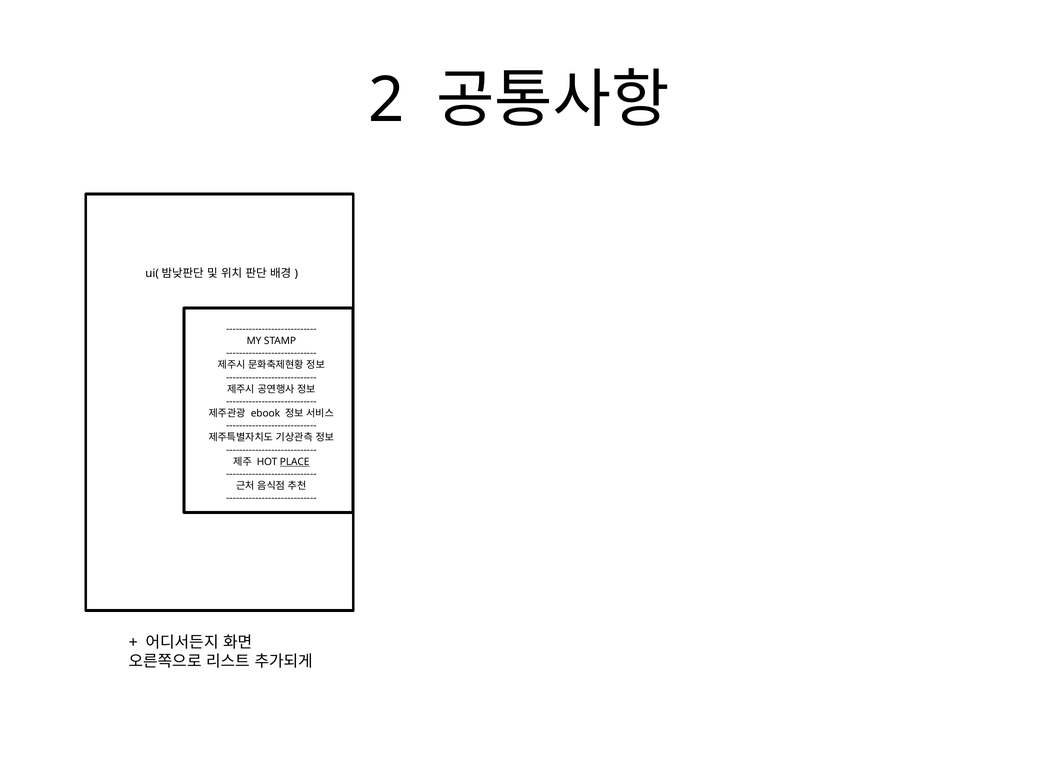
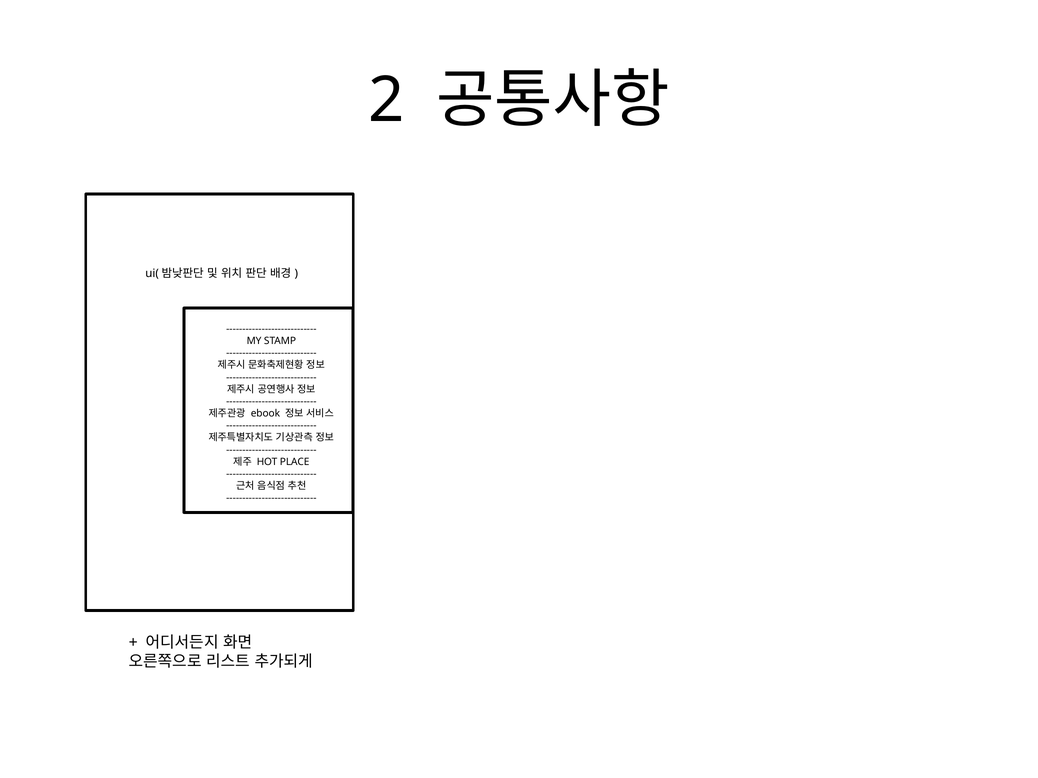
PLACE underline: present -> none (295, 462)
